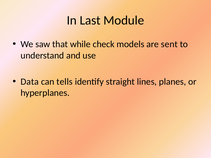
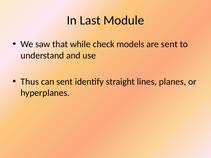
Data: Data -> Thus (30, 82)
can tells: tells -> sent (65, 82)
